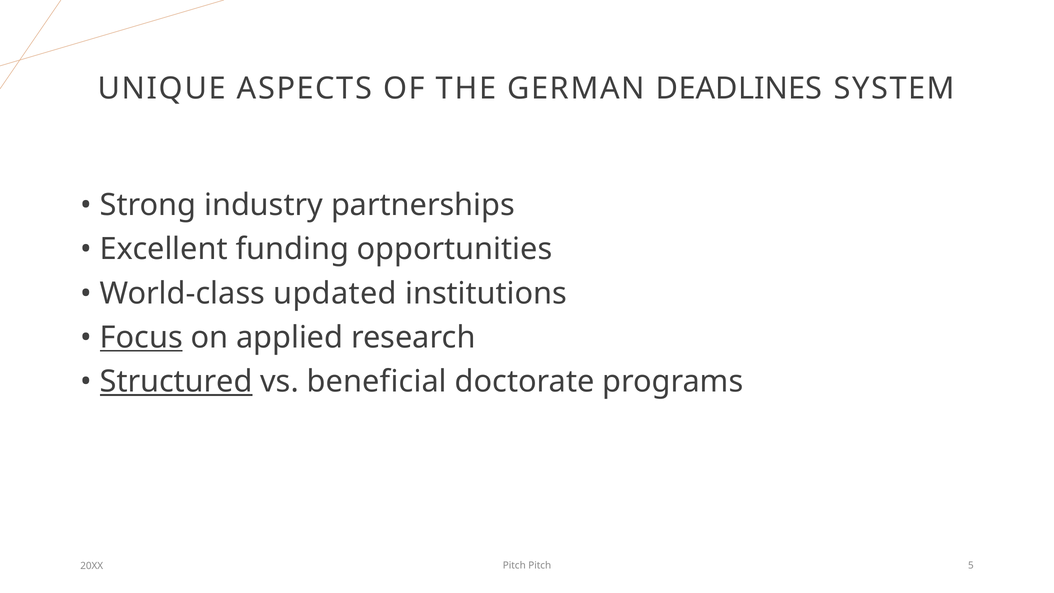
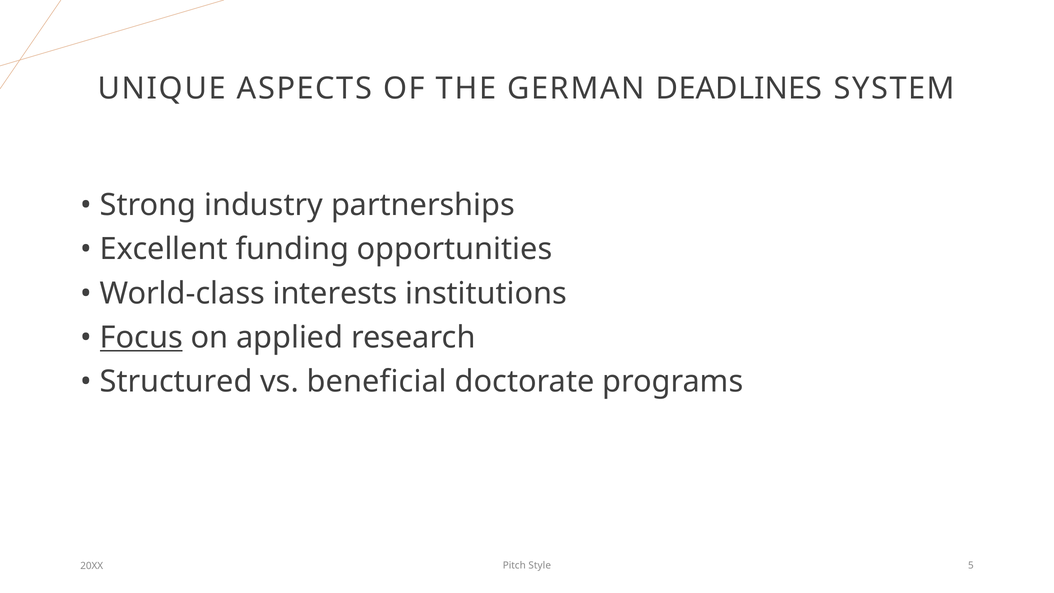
updated: updated -> interests (335, 293)
Structured underline: present -> none (176, 382)
Pitch Pitch: Pitch -> Style (540, 565)
